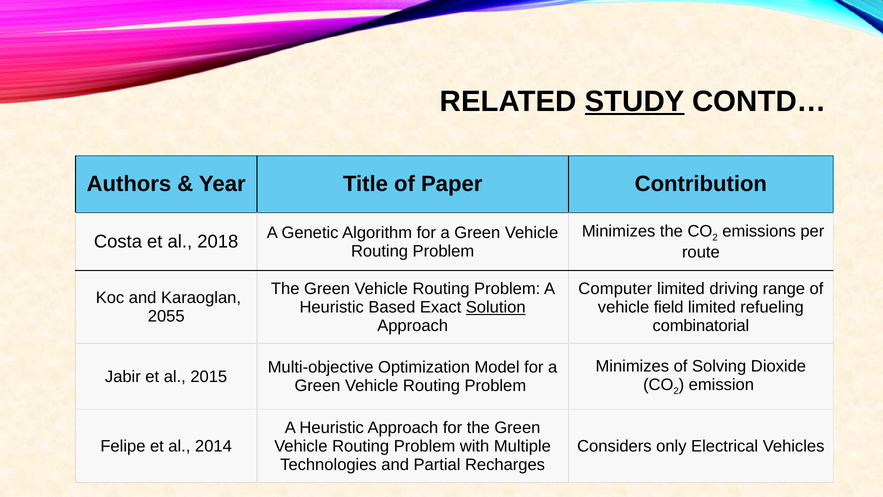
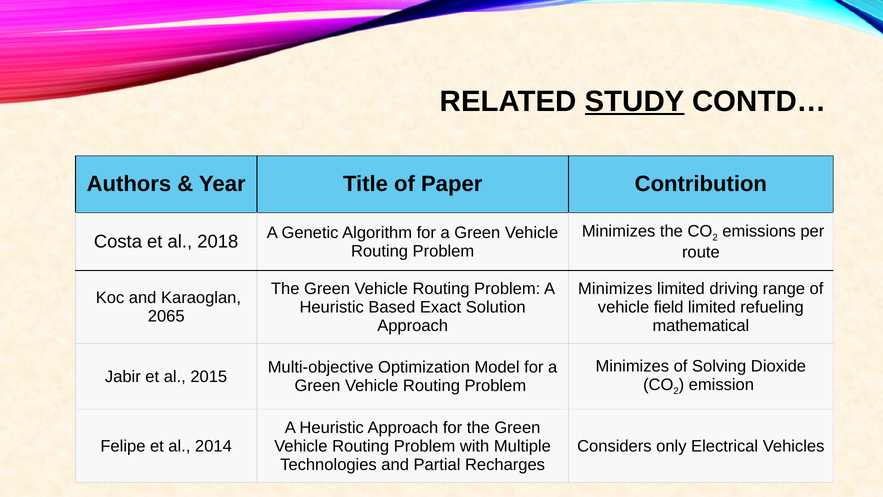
Computer: Computer -> Minimizes (615, 288)
Solution underline: present -> none (496, 307)
2055: 2055 -> 2065 (166, 316)
combinatorial: combinatorial -> mathematical (701, 326)
